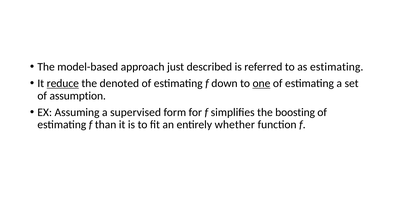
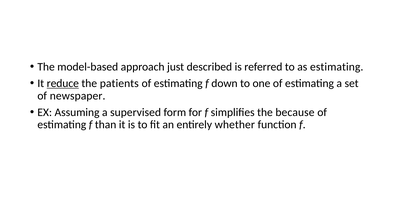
denoted: denoted -> patients (119, 83)
one underline: present -> none (261, 83)
assumption: assumption -> newspaper (78, 96)
boosting: boosting -> because (295, 112)
